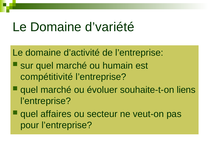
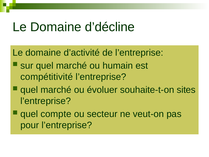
d’variété: d’variété -> d’décline (110, 27)
liens: liens -> sites (186, 90)
affaires: affaires -> compte (56, 114)
